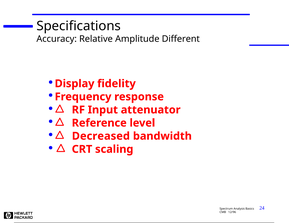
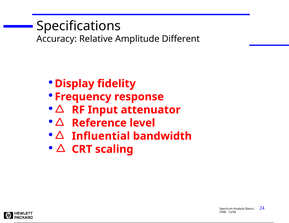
Decreased: Decreased -> Influential (101, 136)
